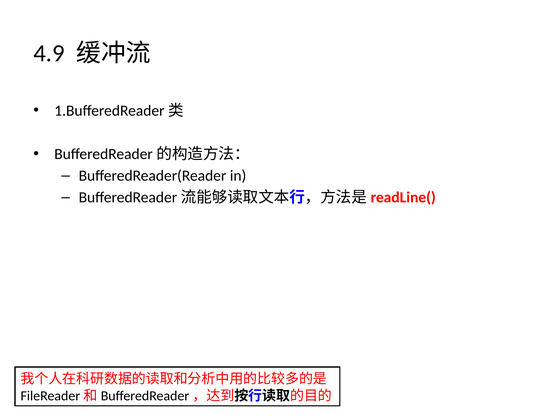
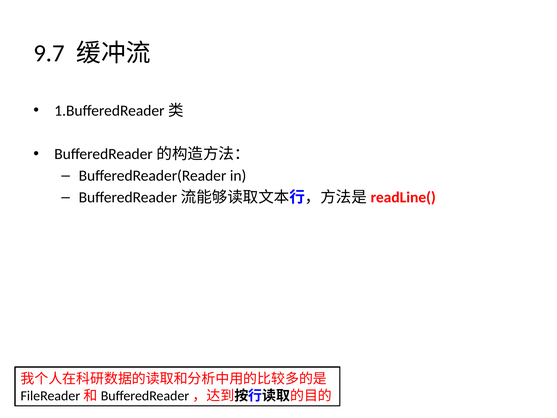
4.9: 4.9 -> 9.7 (49, 53)
